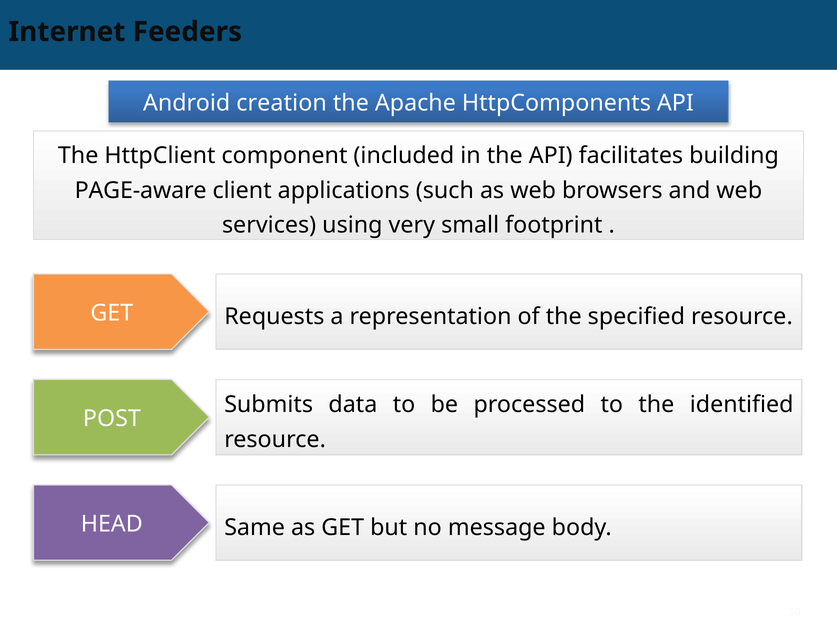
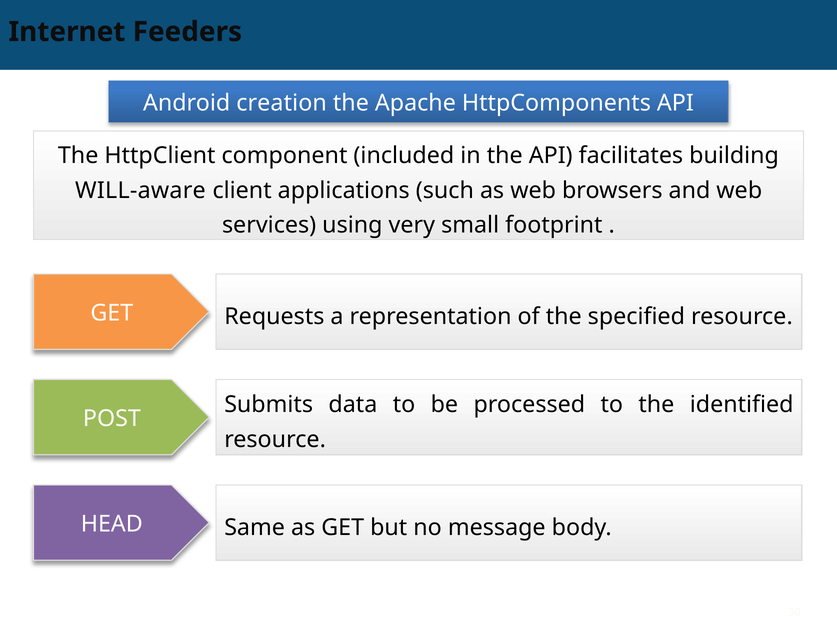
PAGE-aware: PAGE-aware -> WILL-aware (140, 190)
